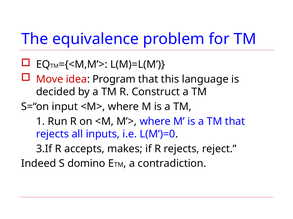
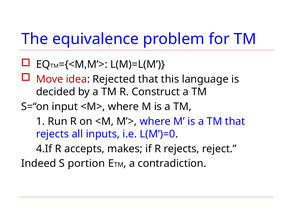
Program: Program -> Rejected (114, 79)
3.If: 3.If -> 4.If (44, 149)
domino: domino -> portion (86, 164)
